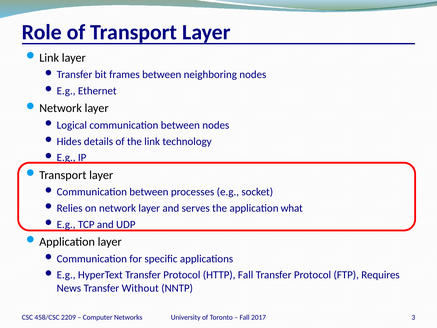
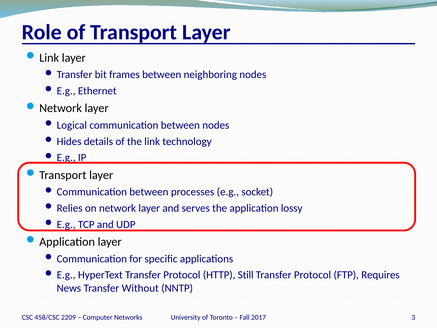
what: what -> lossy (292, 208)
HTTP Fall: Fall -> Still (246, 275)
